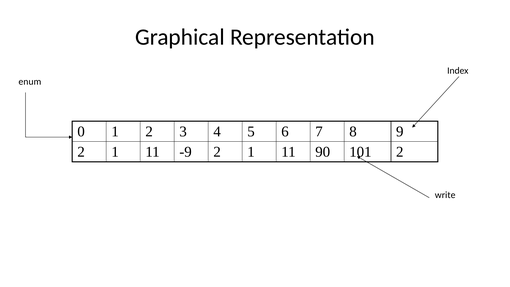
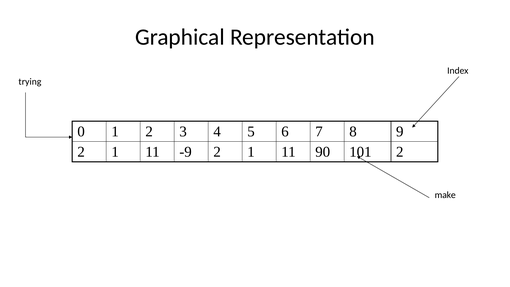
enum: enum -> trying (30, 82)
write: write -> make (445, 195)
